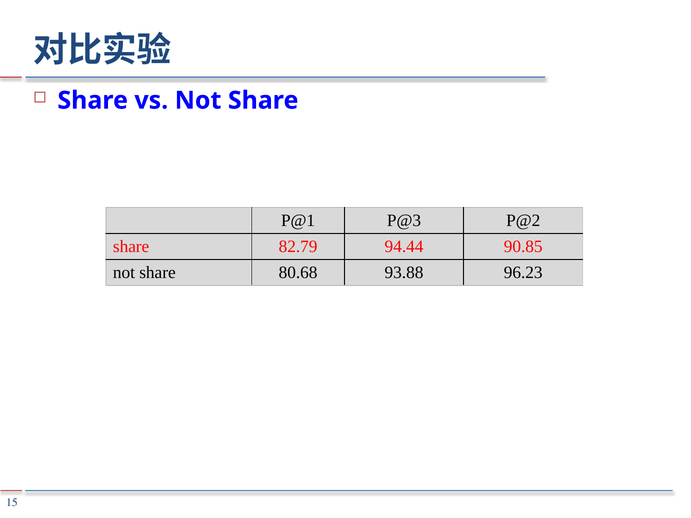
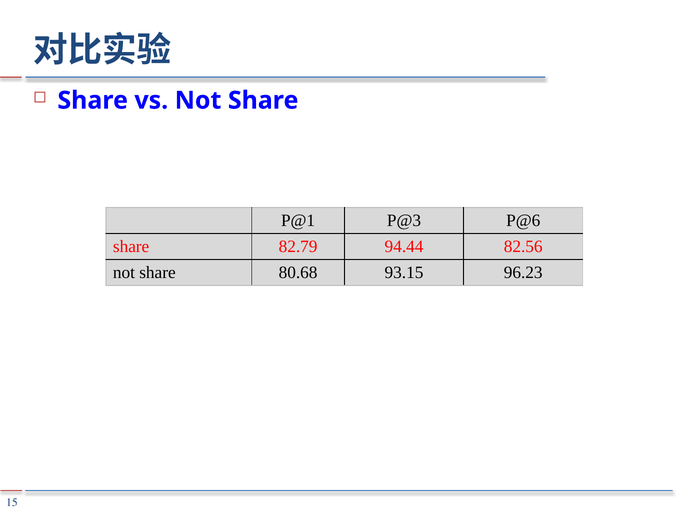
P@2: P@2 -> P@6 (523, 221)
90.85: 90.85 -> 82.56 (523, 247)
93.88: 93.88 -> 93.15 (404, 273)
